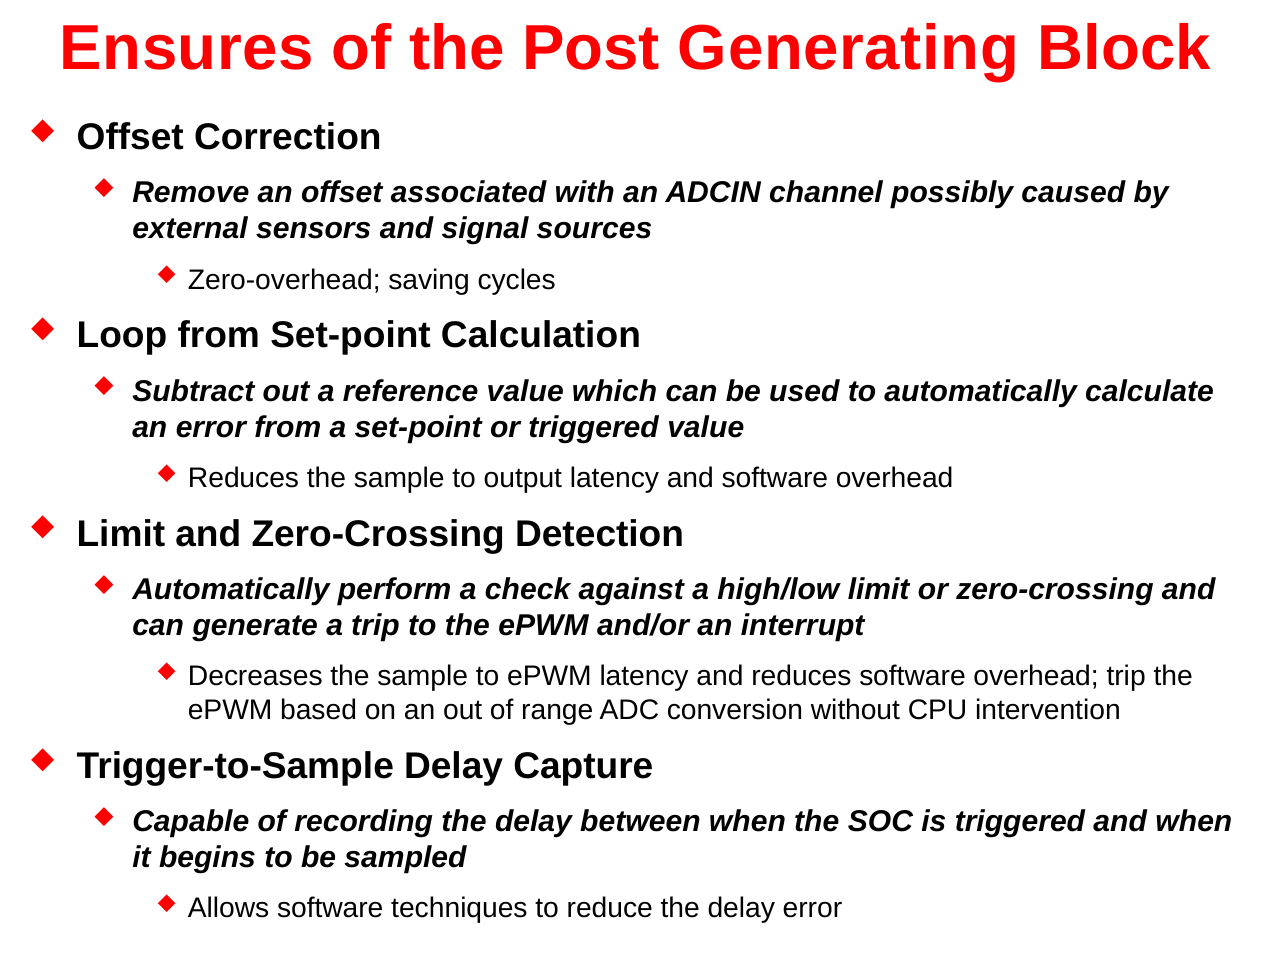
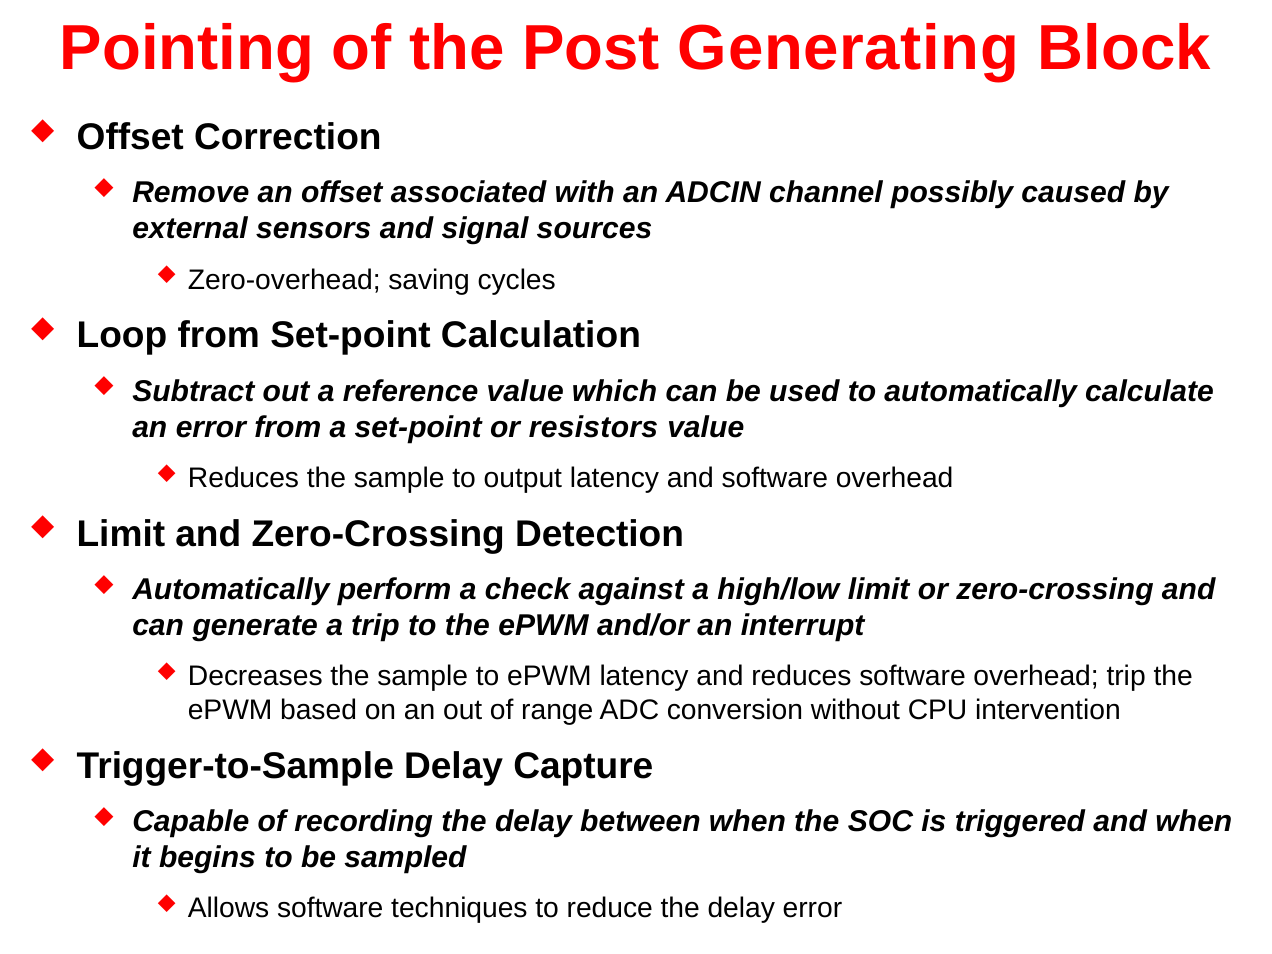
Ensures: Ensures -> Pointing (187, 49)
or triggered: triggered -> resistors (593, 427)
